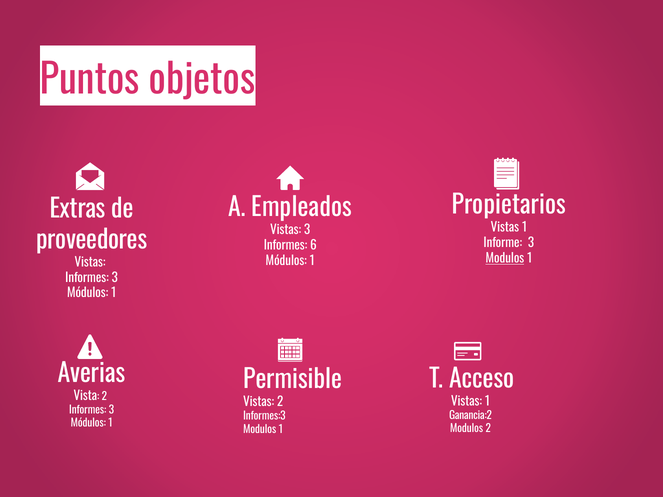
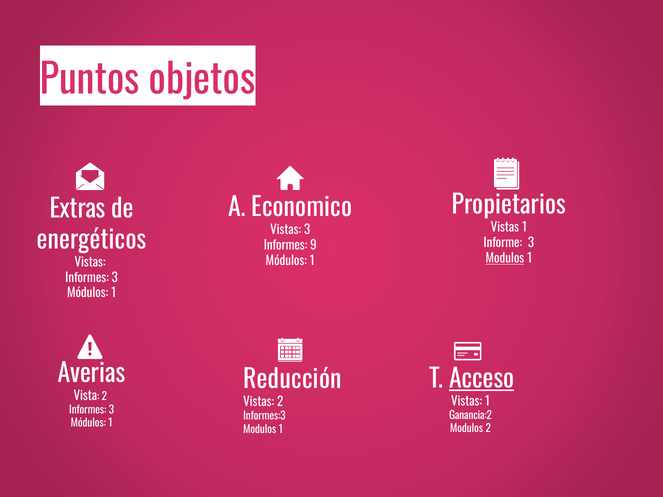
Empleados: Empleados -> Economico (302, 208)
proveedores: proveedores -> energéticos (92, 240)
6: 6 -> 9 (313, 246)
Acceso underline: none -> present (482, 379)
Permisible: Permisible -> Reducción (292, 380)
